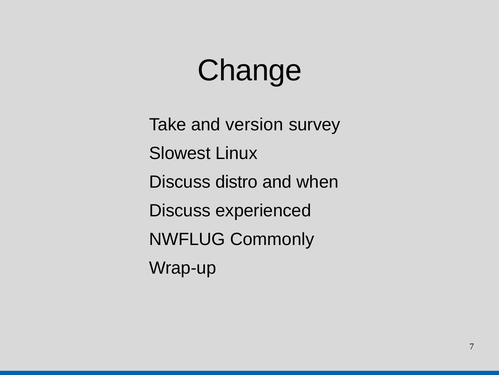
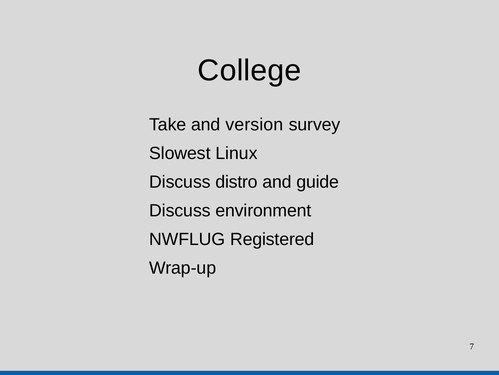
Change: Change -> College (249, 70)
when: when -> guide (318, 182)
experienced: experienced -> environment (263, 210)
Commonly: Commonly -> Registered (272, 239)
